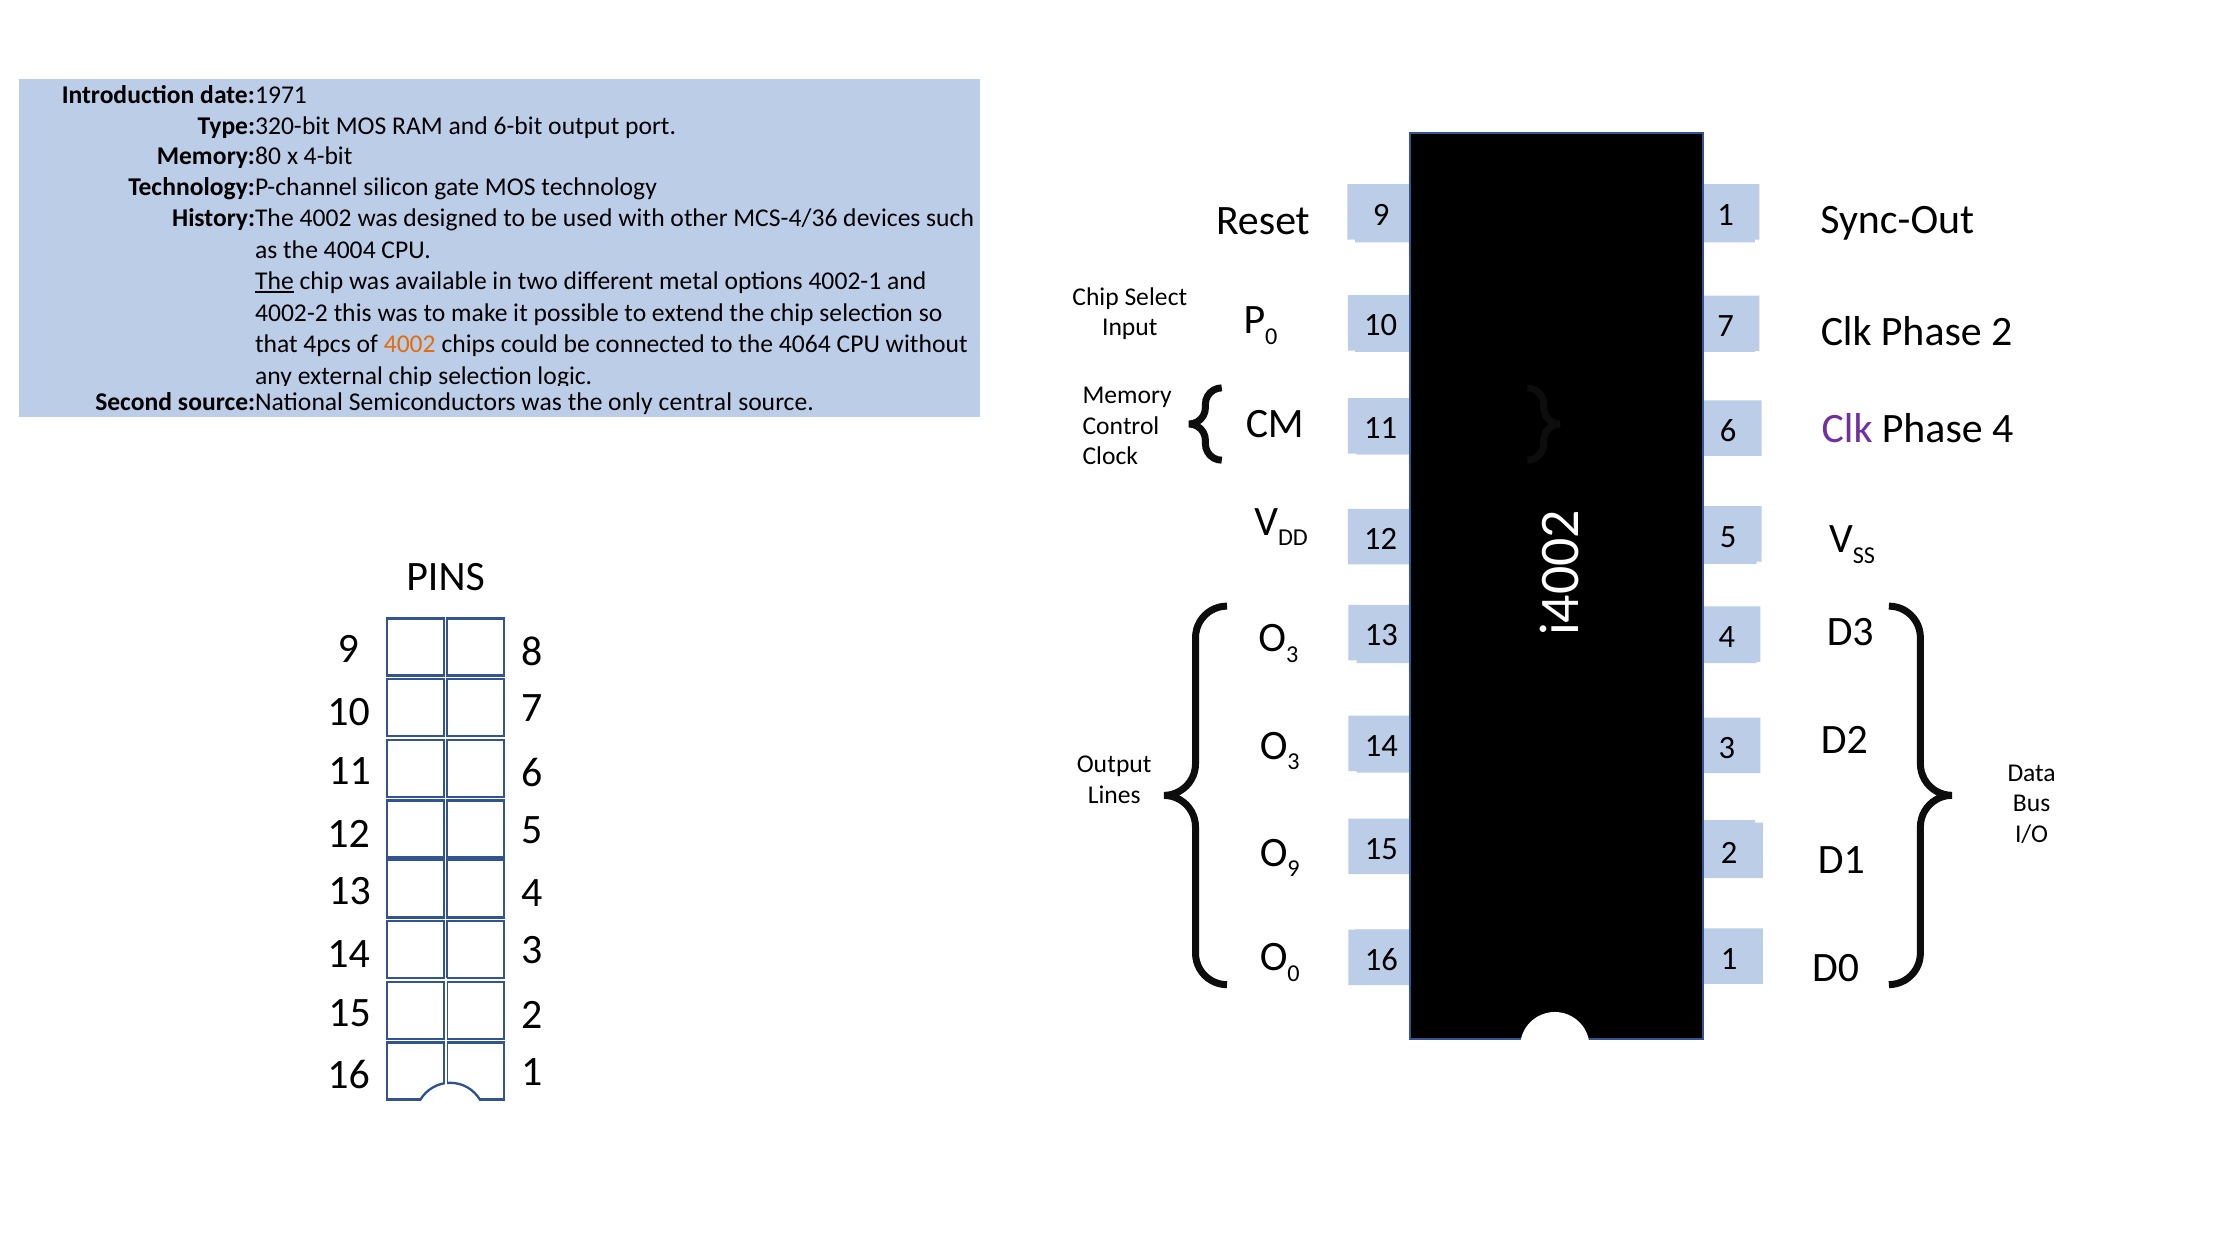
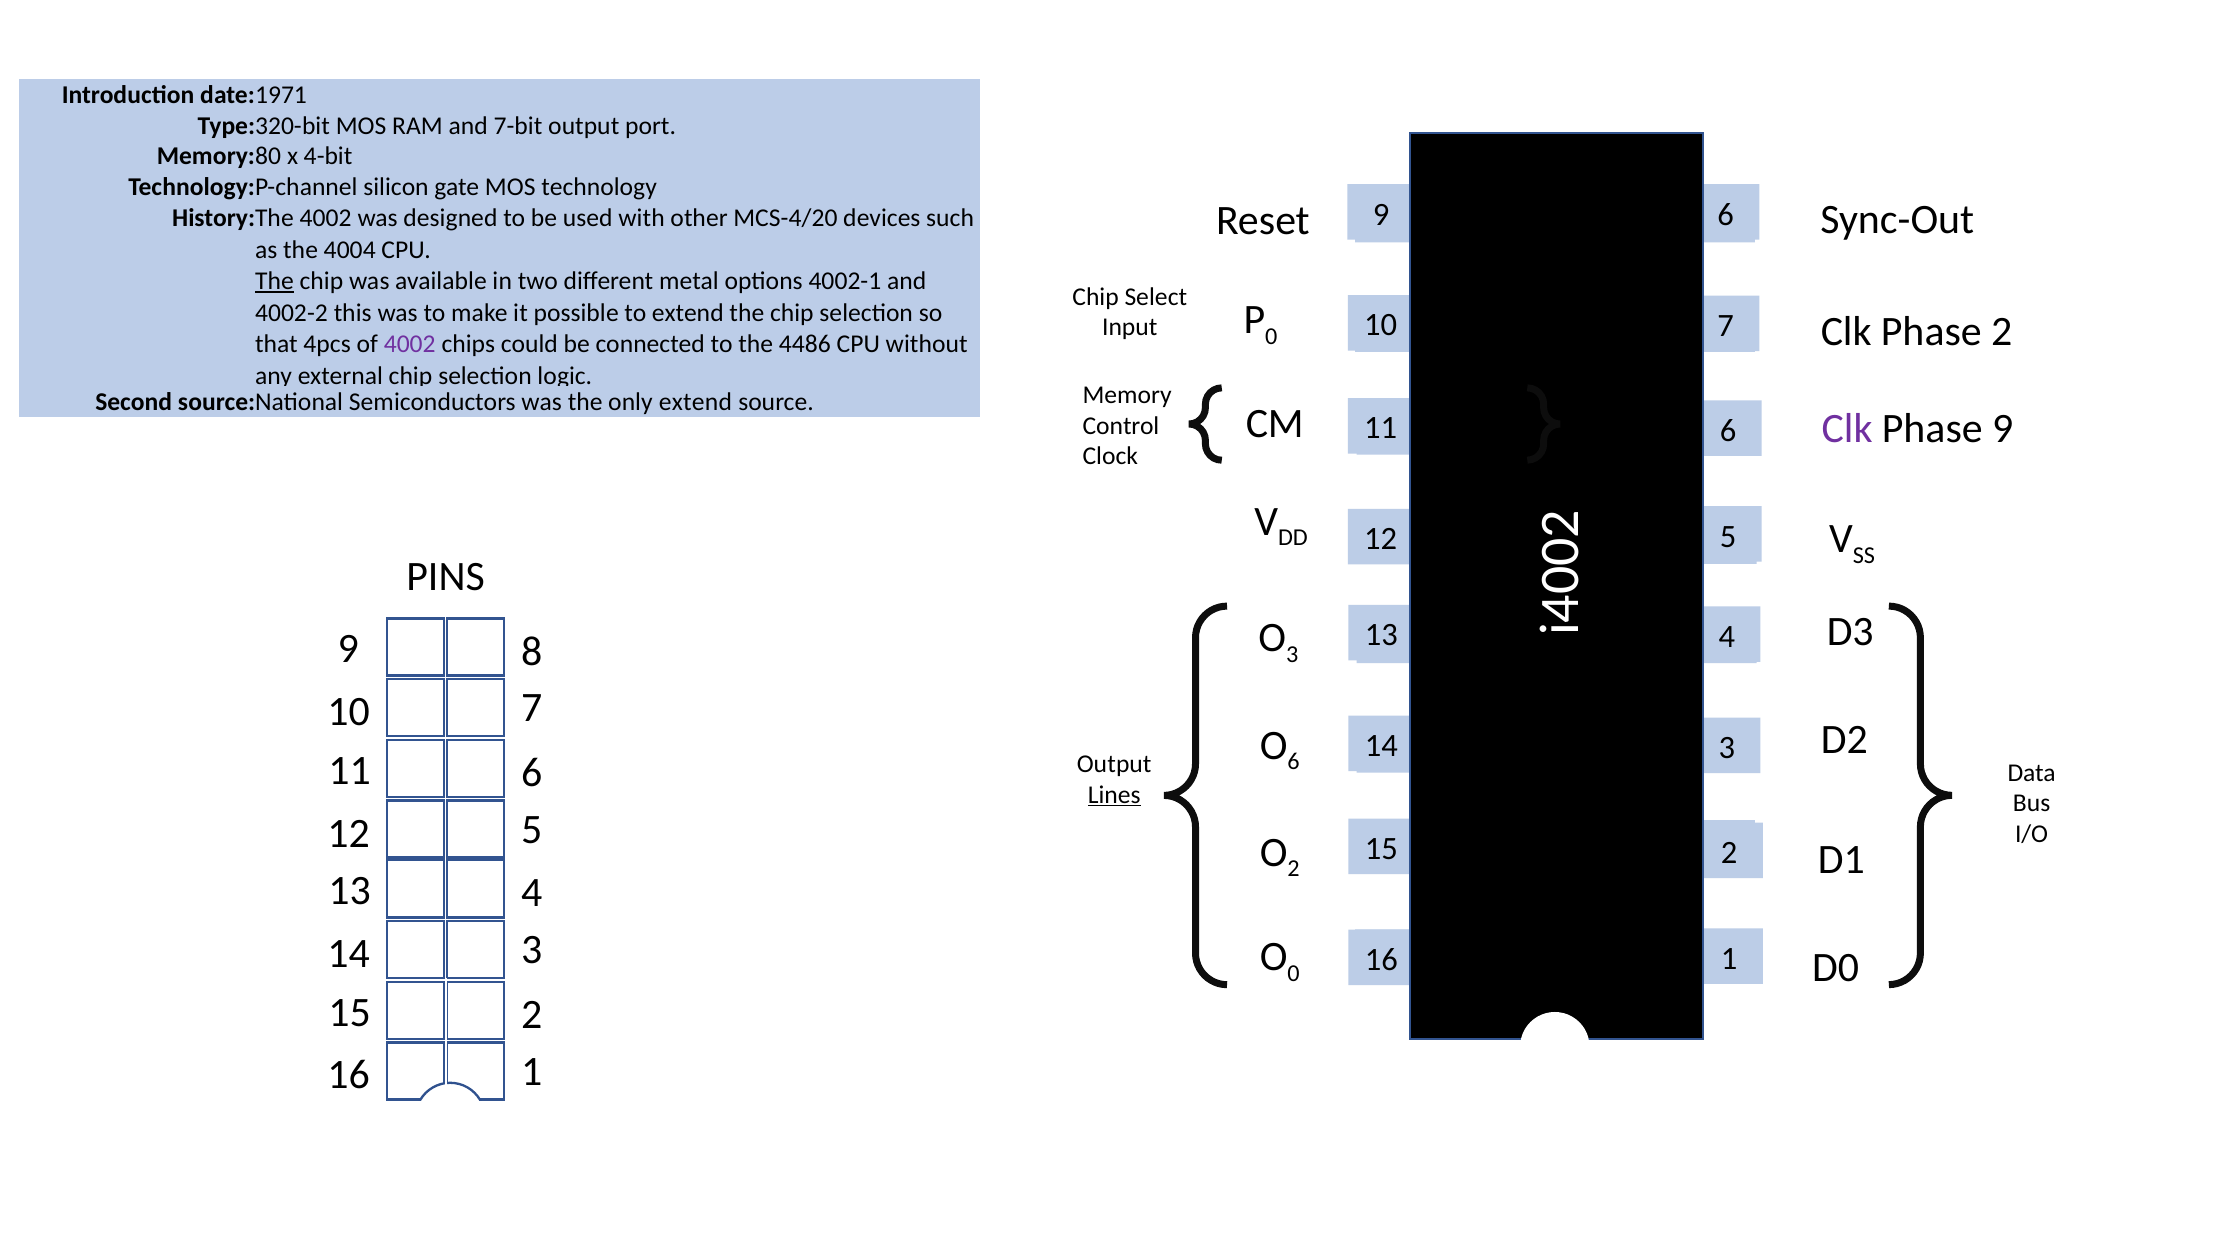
6-bit: 6-bit -> 7-bit (518, 126)
9 1: 1 -> 6 (1726, 214)
MCS-4/36: MCS-4/36 -> MCS-4/20 (785, 218)
4002 colour: orange -> purple (410, 344)
4064: 4064 -> 4486 (805, 344)
only central: central -> extend (695, 402)
Phase 4: 4 -> 9 (2003, 429)
3: 3 -> 6 (1294, 762)
Lines underline: none -> present (1114, 795)
9: 9 -> 2 (1294, 869)
